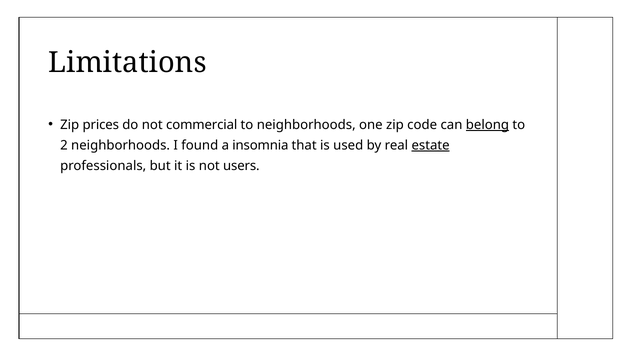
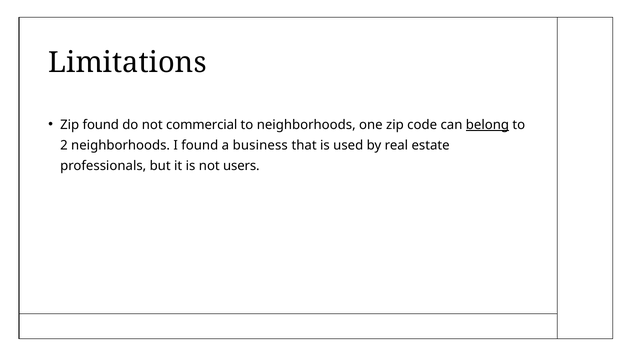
Zip prices: prices -> found (101, 125)
insomnia: insomnia -> business (260, 145)
estate underline: present -> none (431, 145)
